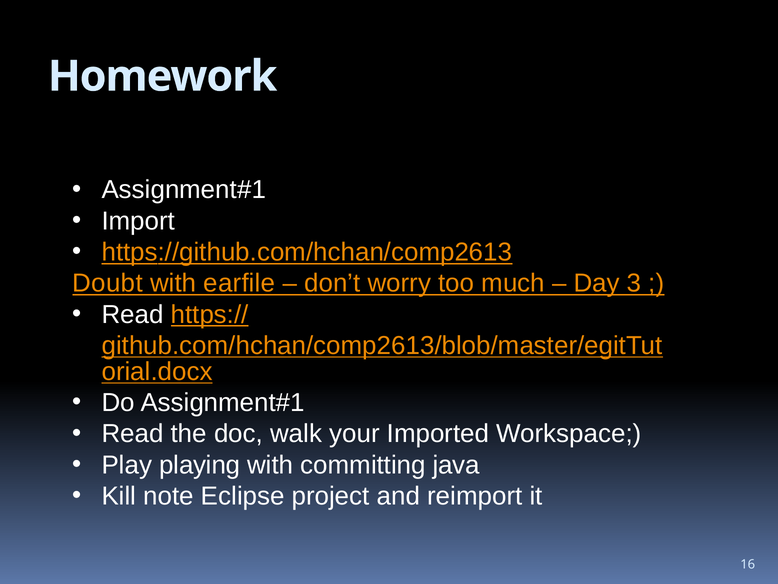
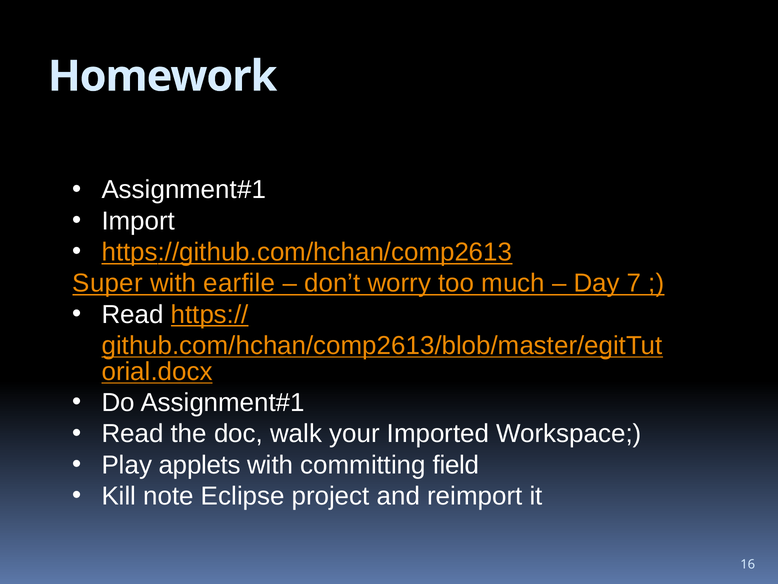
Doubt: Doubt -> Super (108, 283)
3: 3 -> 7 (634, 283)
playing: playing -> applets (200, 465)
java: java -> field (456, 465)
